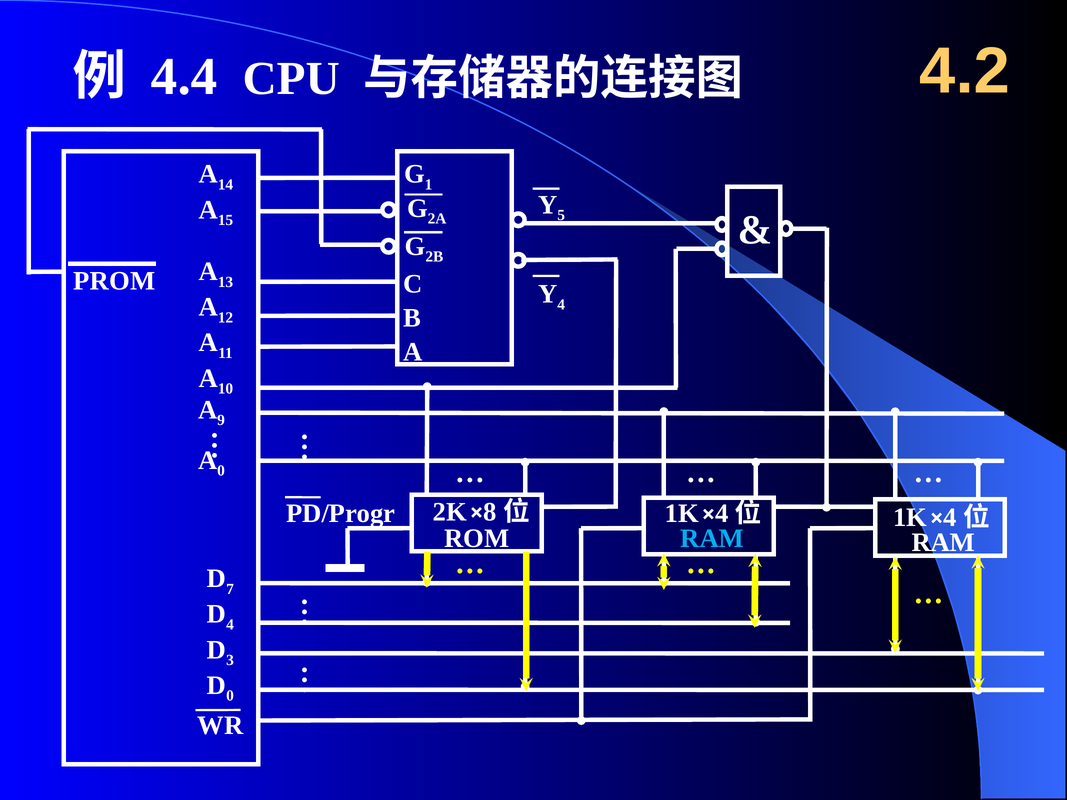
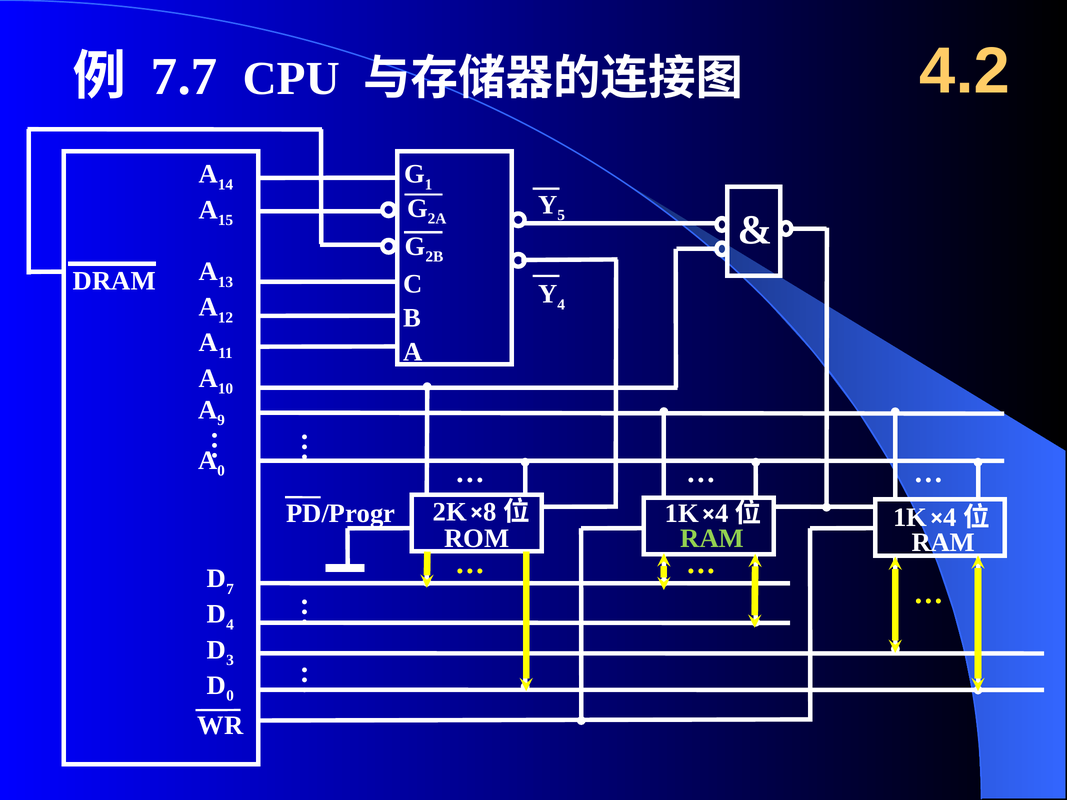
4.4: 4.4 -> 7.7 (184, 77)
PROM: PROM -> DRAM (114, 281)
RAM colour: light blue -> light green (712, 539)
